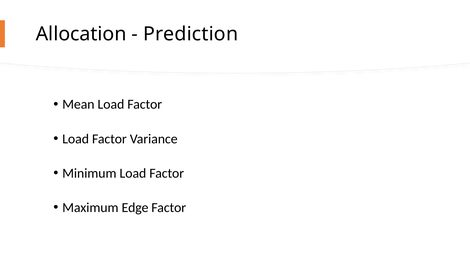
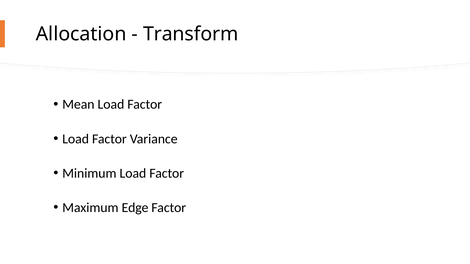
Prediction: Prediction -> Transform (191, 34)
